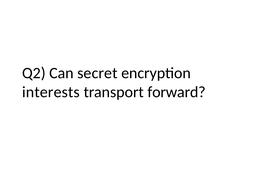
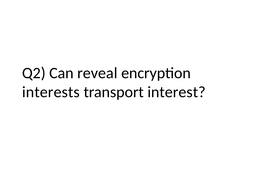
secret: secret -> reveal (97, 73)
forward: forward -> interest (177, 92)
